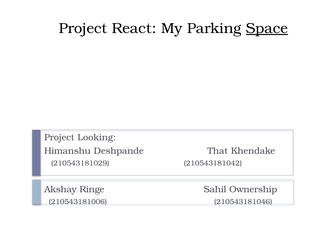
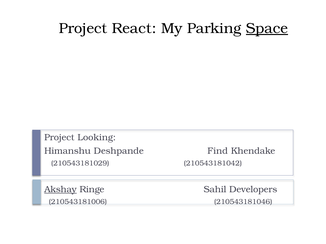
That: That -> Find (218, 151)
Akshay underline: none -> present (60, 190)
Ownership: Ownership -> Developers (253, 190)
